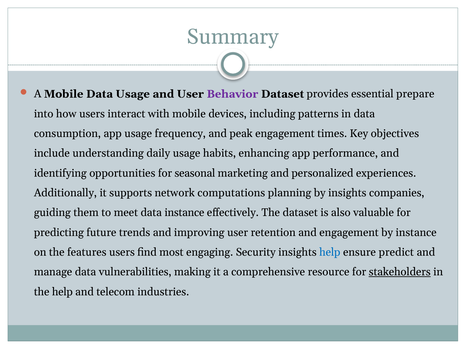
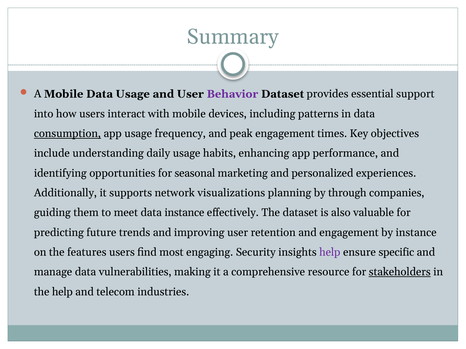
prepare: prepare -> support (415, 94)
consumption underline: none -> present (67, 134)
computations: computations -> visualizations (231, 193)
by insights: insights -> through (347, 193)
help colour: blue -> purple (330, 253)
predict: predict -> specific (396, 253)
